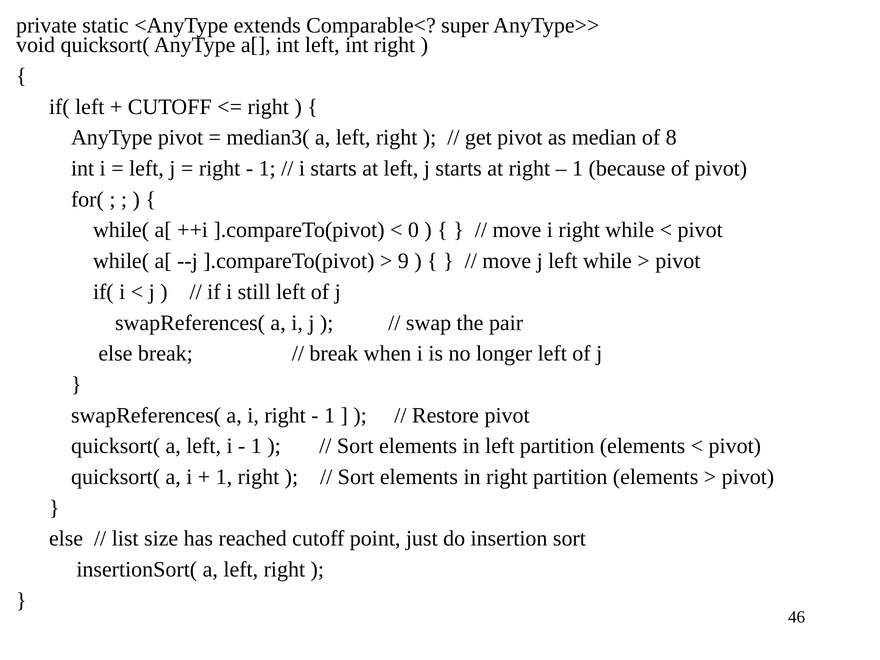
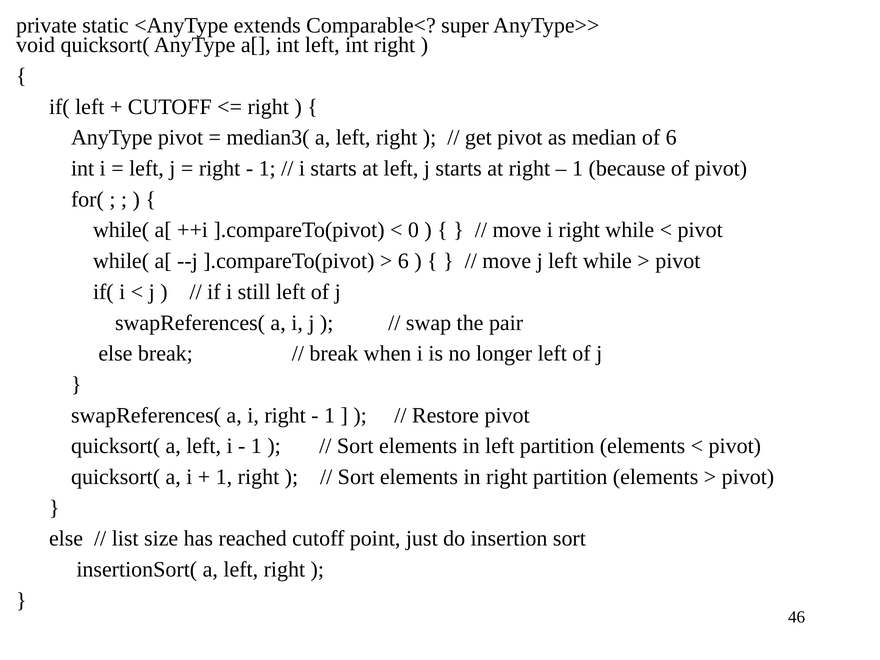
of 8: 8 -> 6 (671, 138)
9: 9 -> 6 (403, 261)
